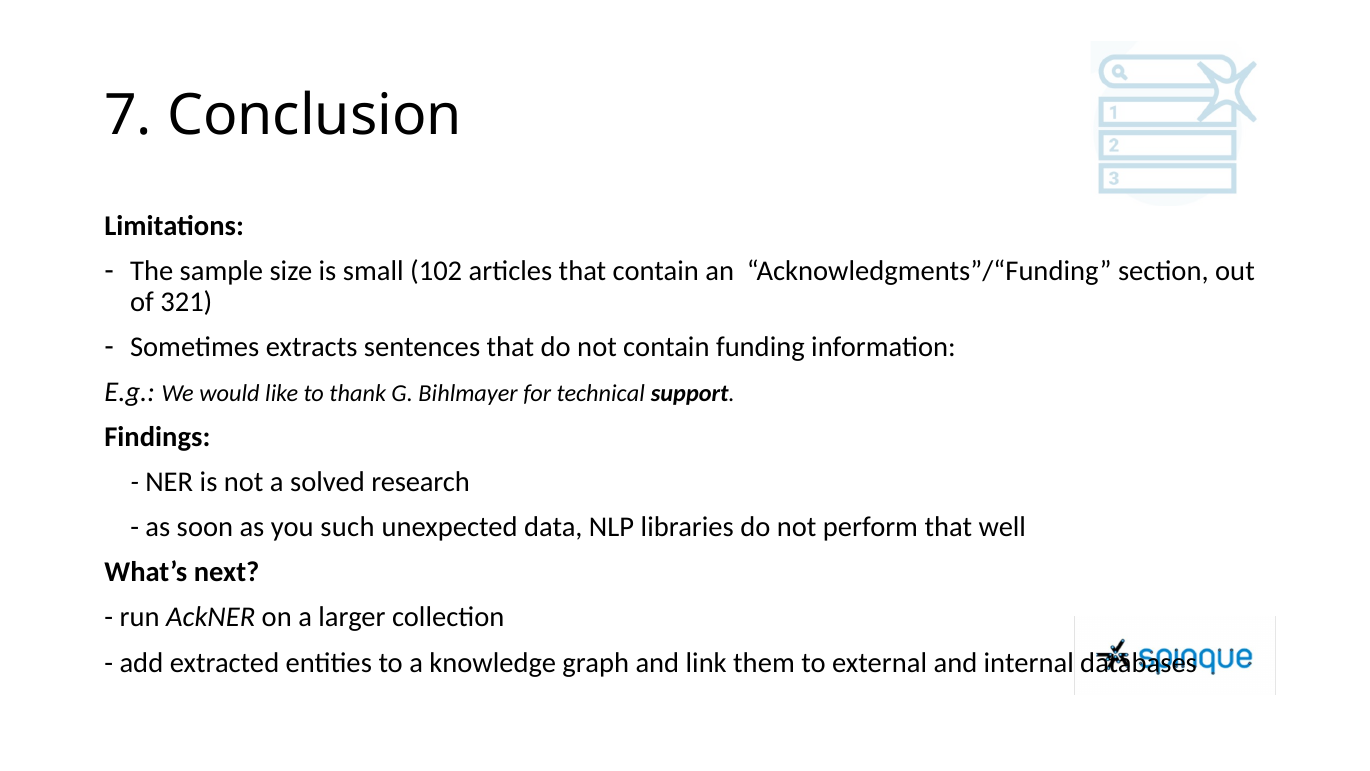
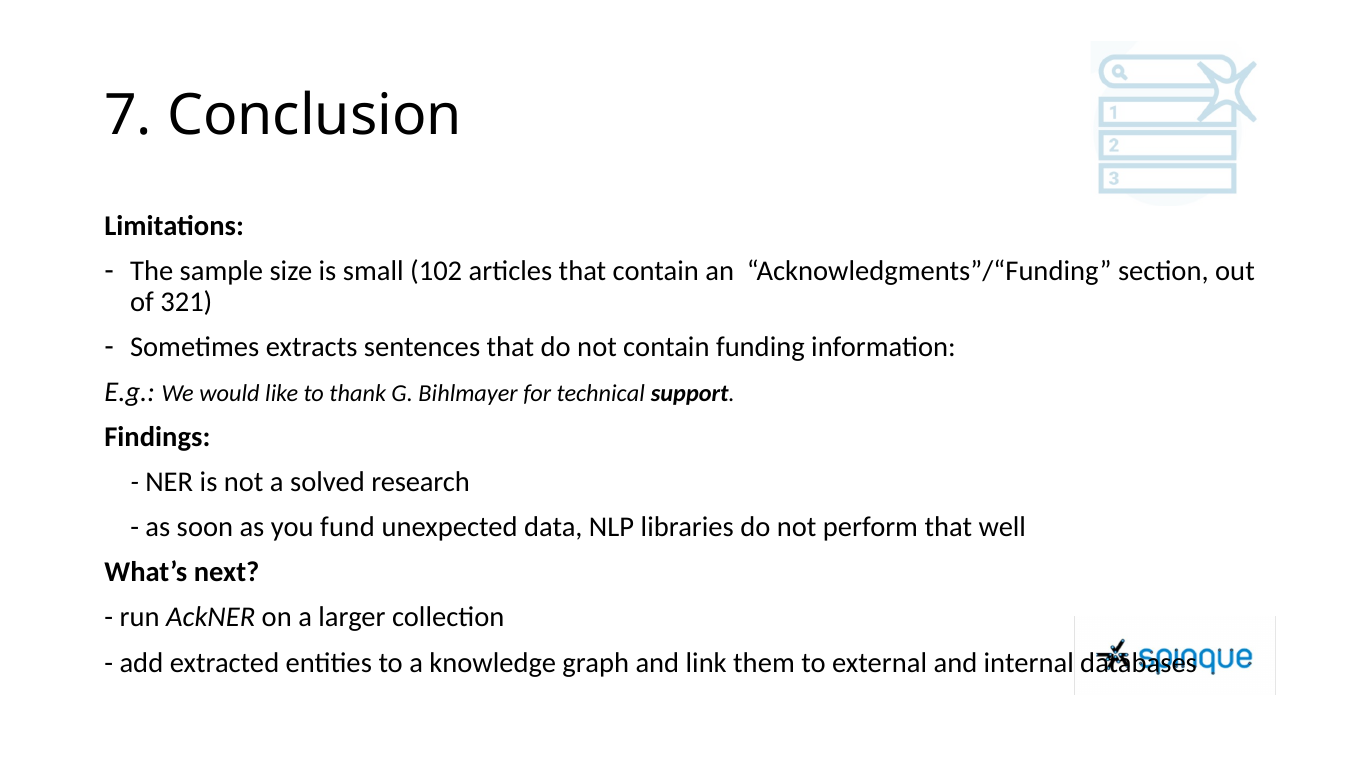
such: such -> fund (347, 527)
